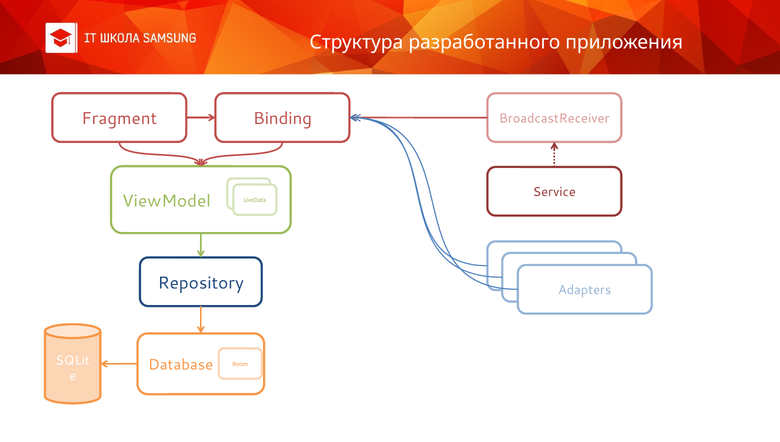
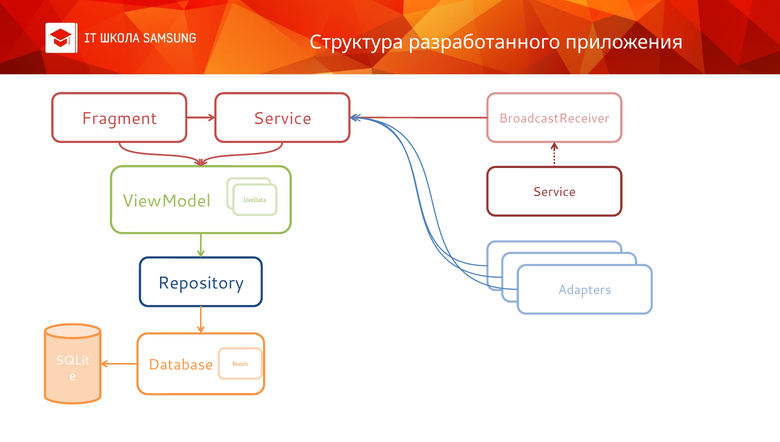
Binding: Binding -> Service (282, 119)
